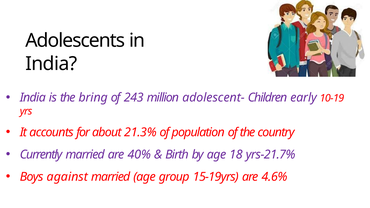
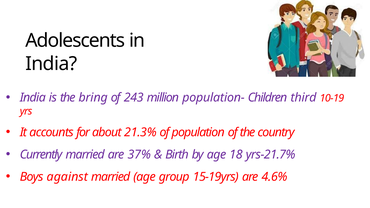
adolescent-: adolescent- -> population- (214, 98)
early: early -> third (304, 98)
40%: 40% -> 37% (139, 155)
